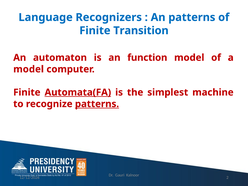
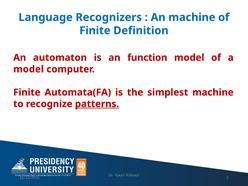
An patterns: patterns -> machine (192, 17)
Transition: Transition -> Definition (141, 31)
Automata(FA underline: present -> none (78, 92)
